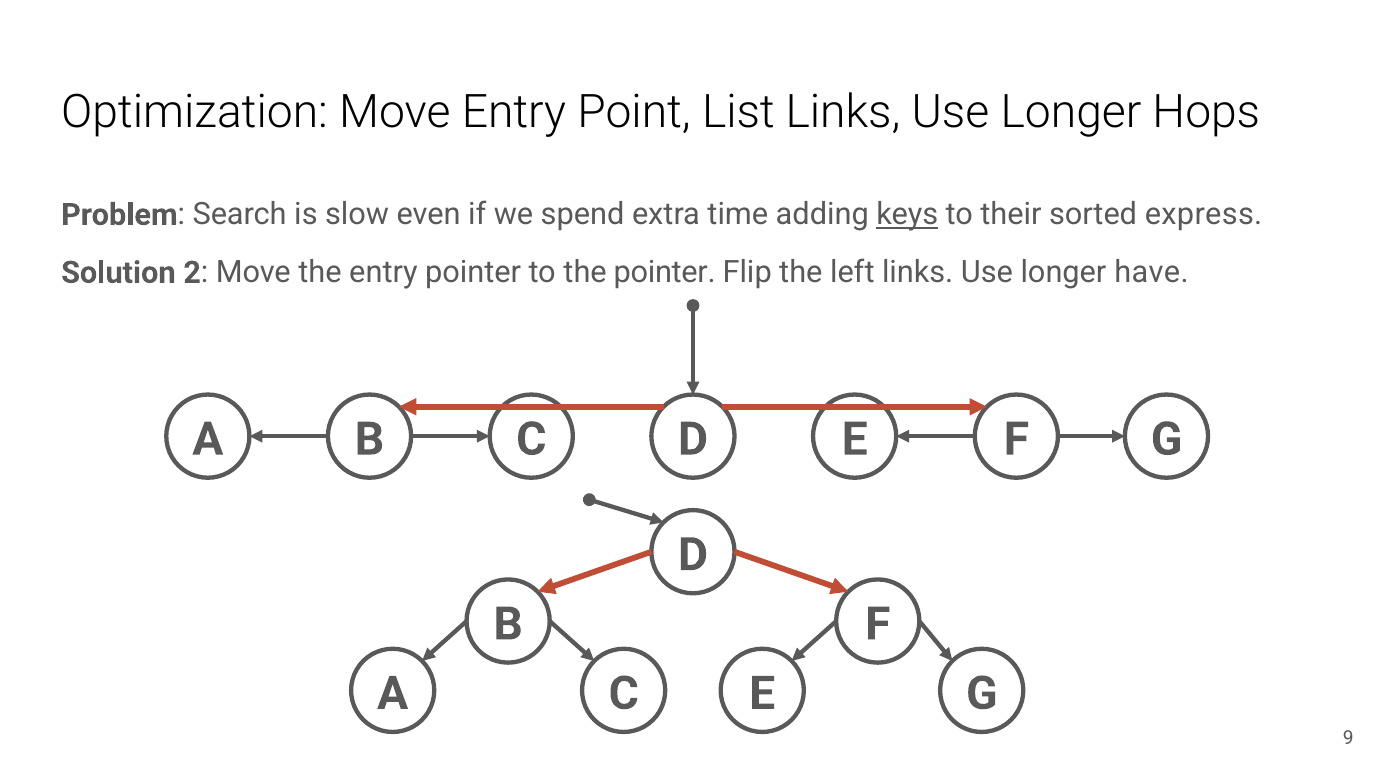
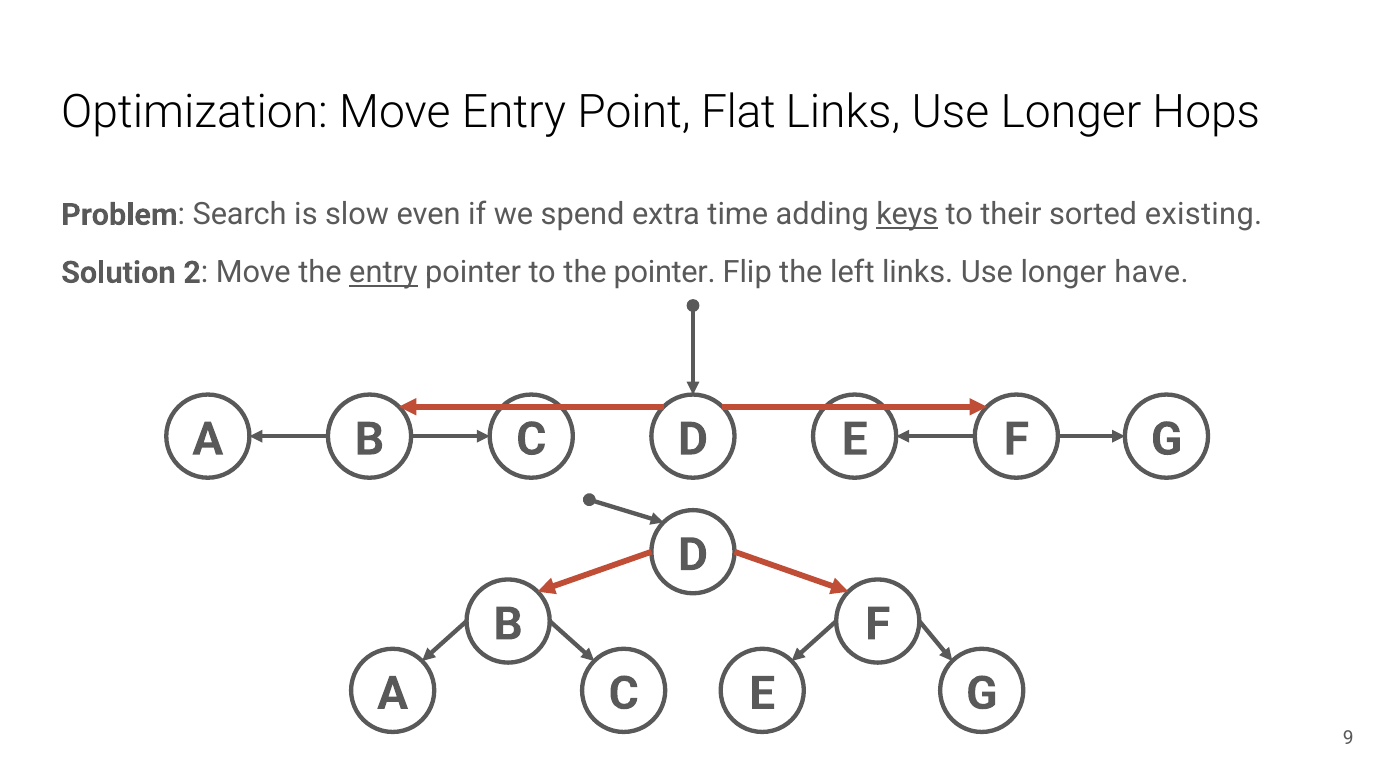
List: List -> Flat (738, 112)
express: express -> existing (1204, 215)
entry underline: none -> present (383, 273)
